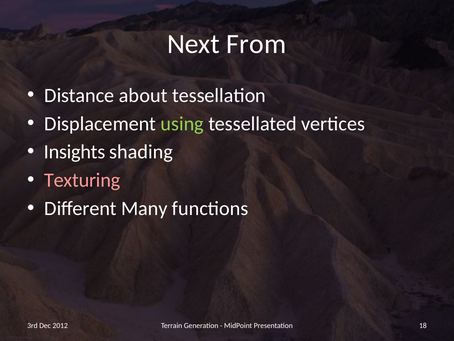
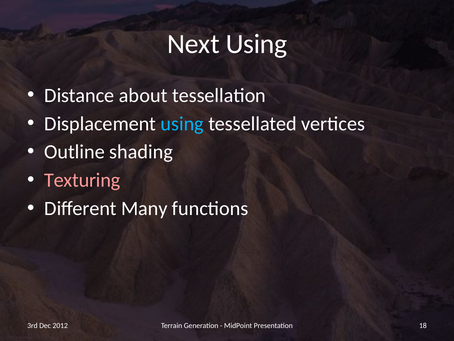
Next From: From -> Using (257, 44)
using colour: light green -> light blue (182, 123)
Insights: Insights -> Outline (75, 152)
